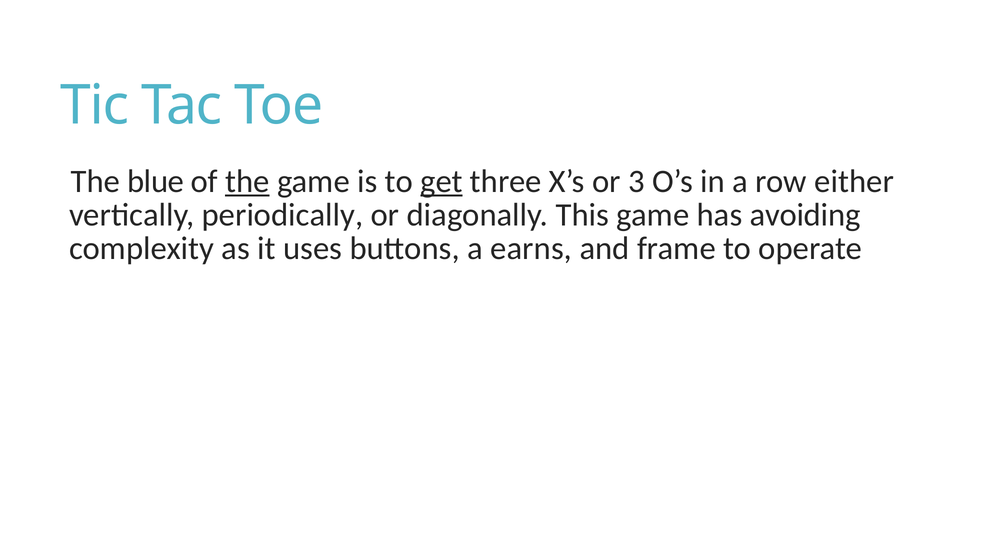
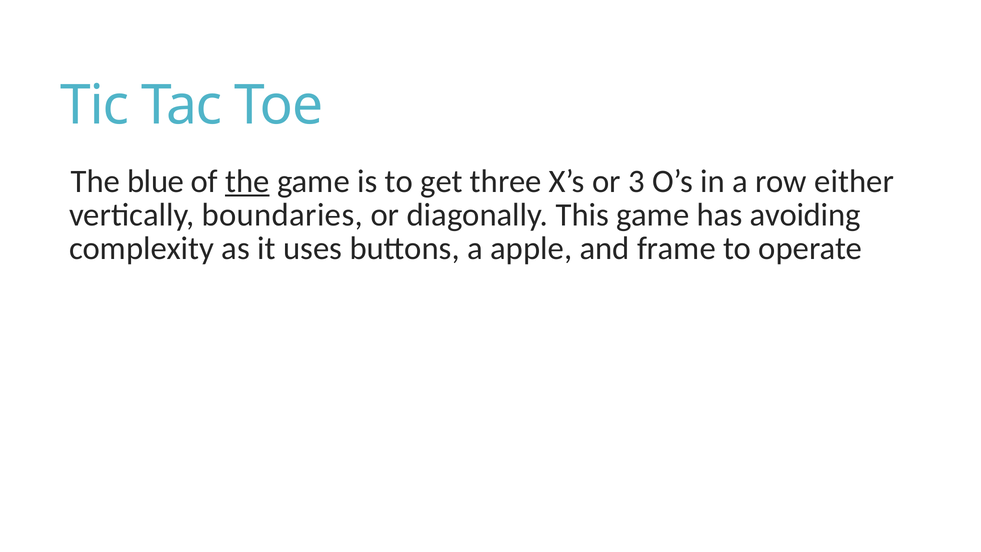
get underline: present -> none (441, 181)
periodically: periodically -> boundaries (282, 215)
earns: earns -> apple (531, 248)
